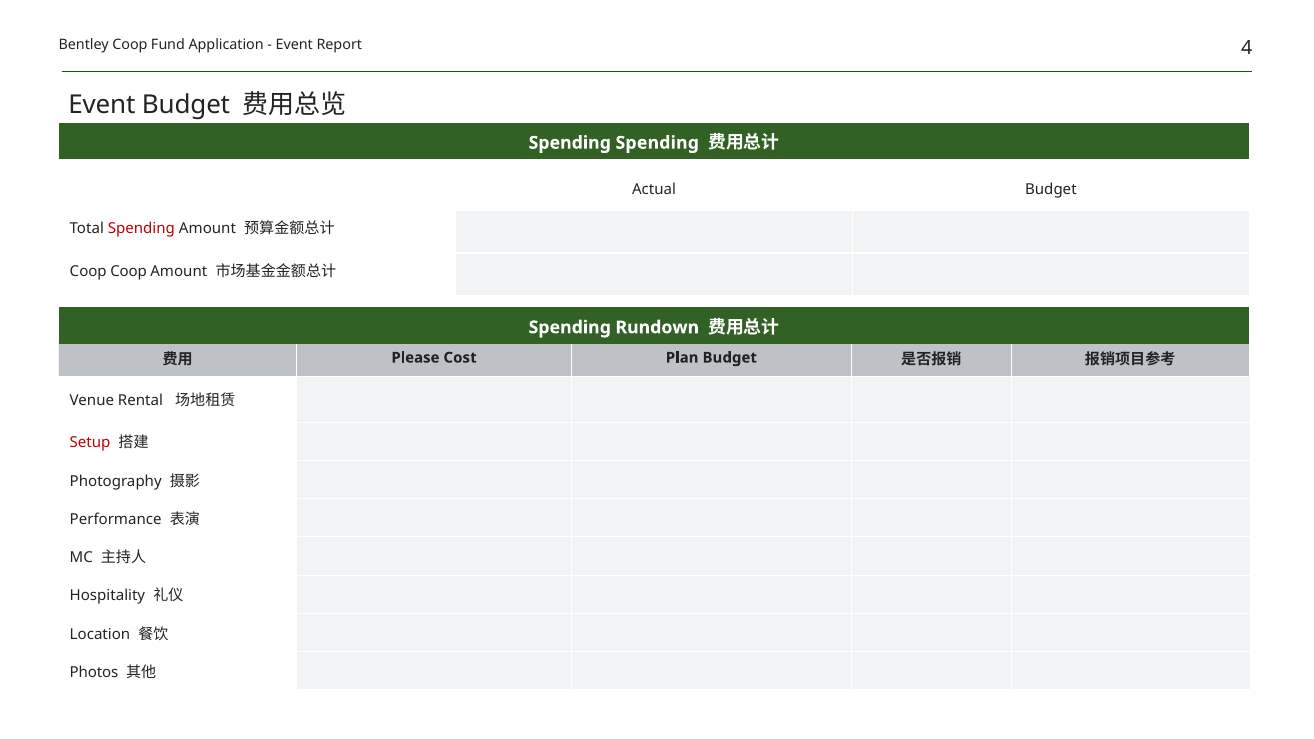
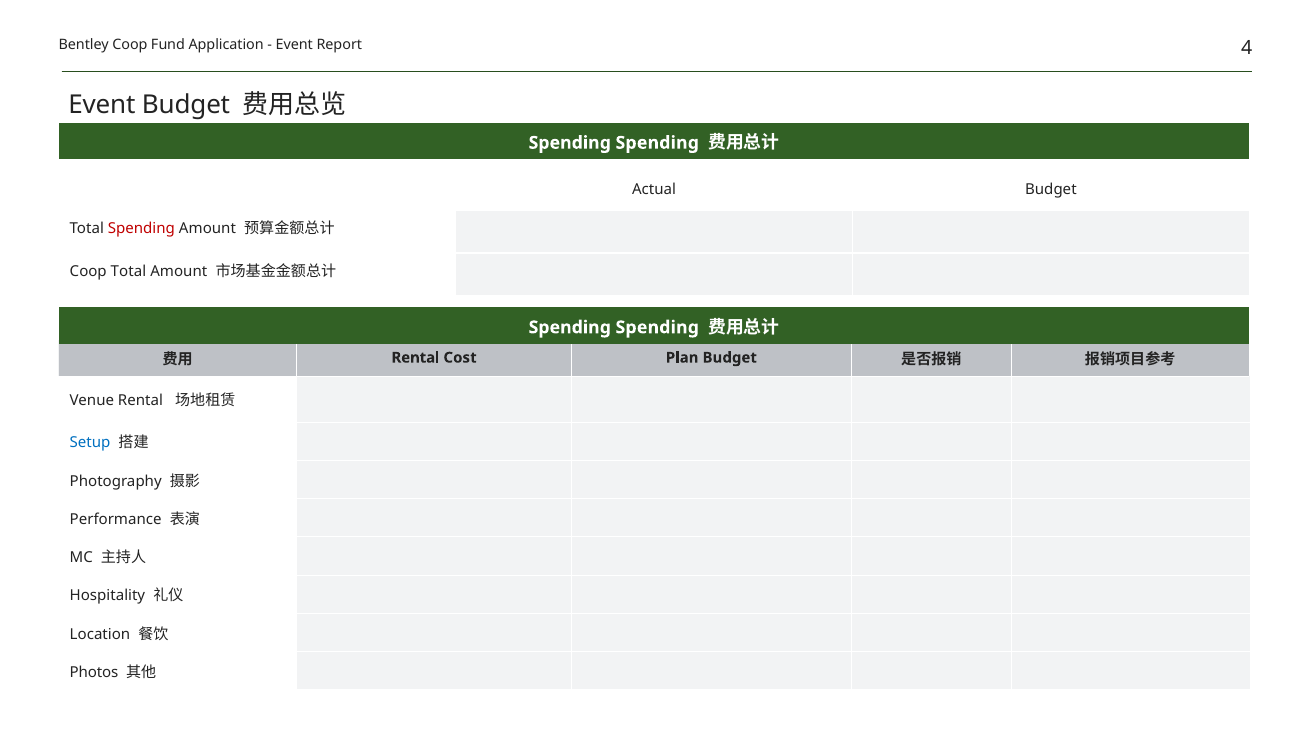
Coop Coop: Coop -> Total (128, 271)
Rundown: Rundown -> Spending (657, 327)
Please: Please -> Rental (415, 358)
Setup colour: red -> blue (90, 443)
